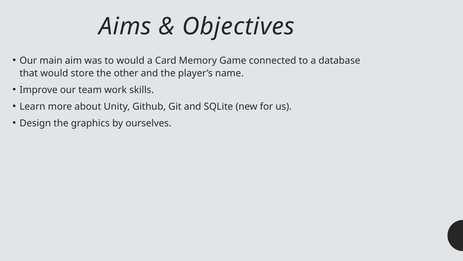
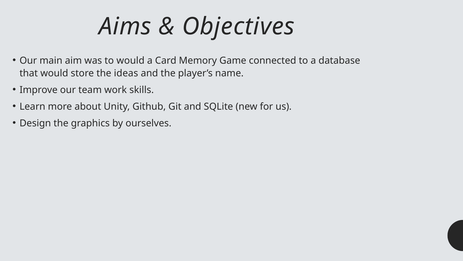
other: other -> ideas (126, 73)
